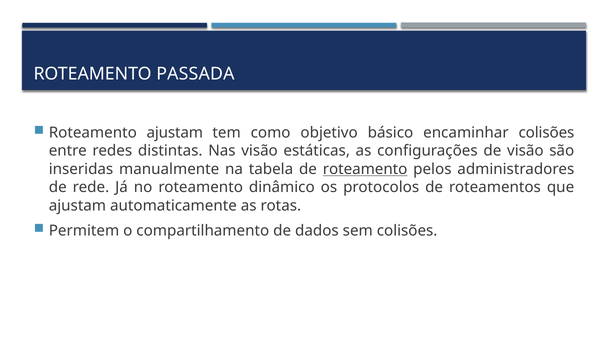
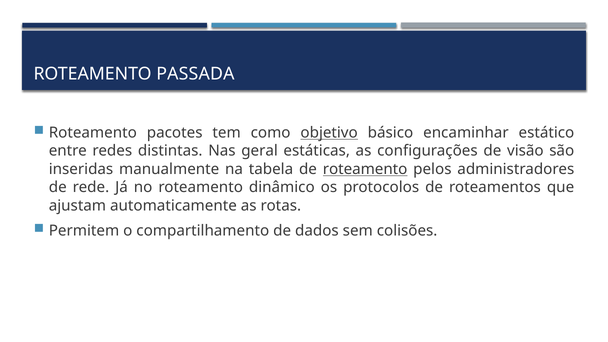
Roteamento ajustam: ajustam -> pacotes (175, 133)
objetivo underline: none -> present (329, 133)
encaminhar colisões: colisões -> estático (546, 133)
Nas visão: visão -> geral (260, 151)
